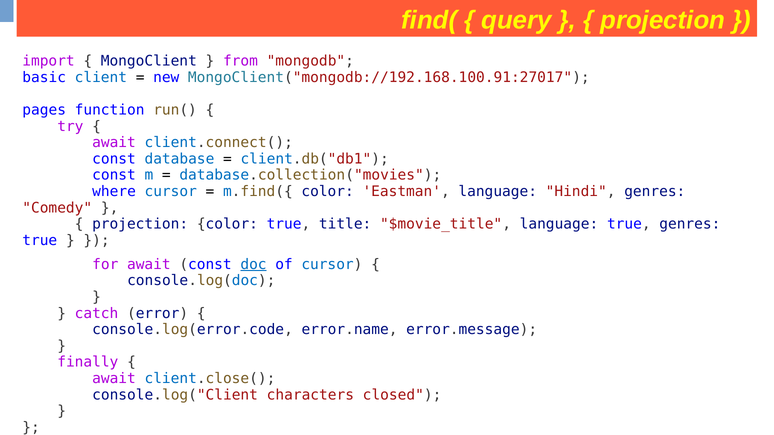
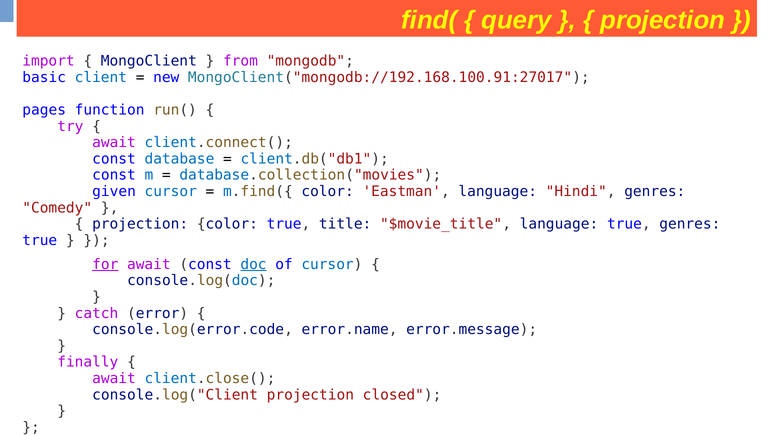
where: where -> given (114, 192)
for underline: none -> present (105, 265)
console.log("Client characters: characters -> projection (310, 395)
